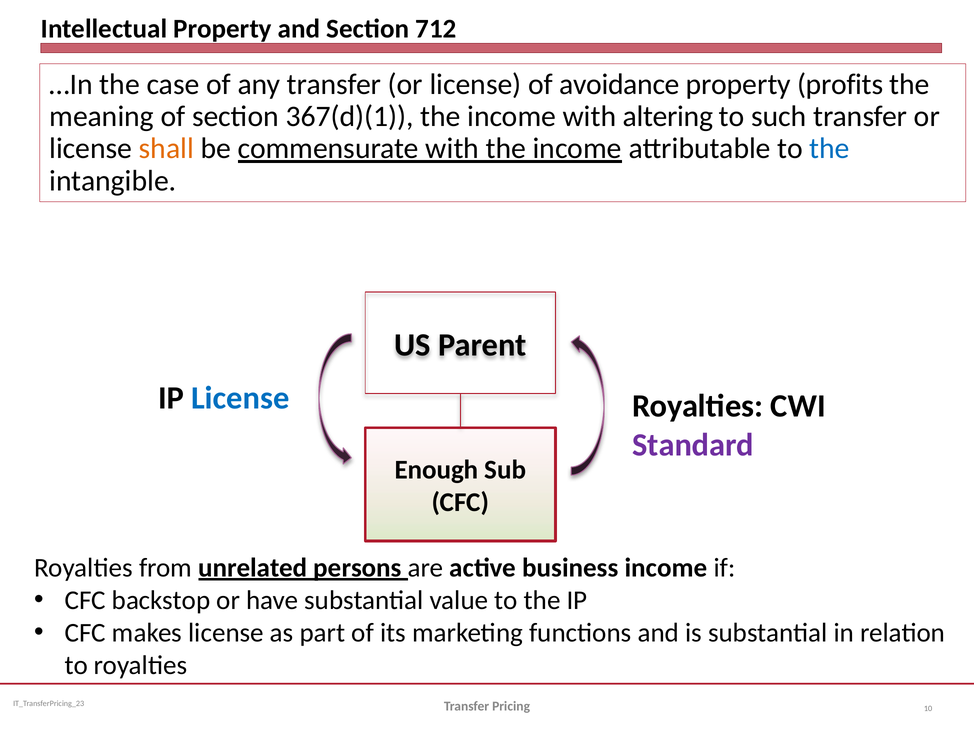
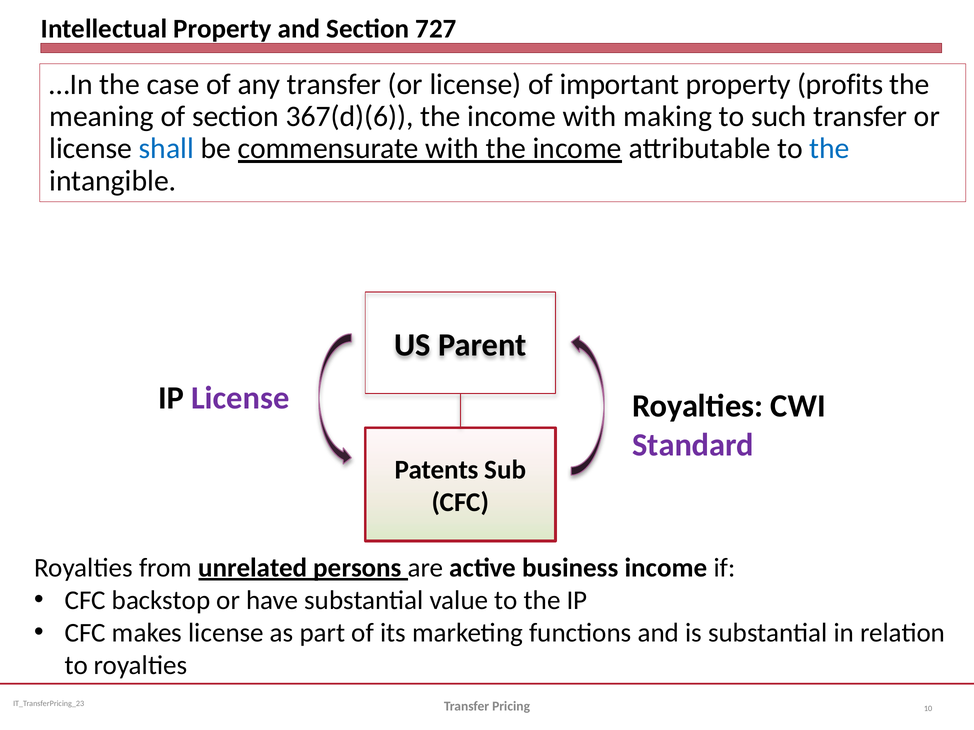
712: 712 -> 727 (436, 29)
avoidance: avoidance -> important (619, 84)
367(d)(1: 367(d)(1 -> 367(d)(6 (350, 117)
altering: altering -> making (668, 117)
shall colour: orange -> blue (166, 149)
License colour: blue -> purple (240, 398)
Enough: Enough -> Patents (437, 470)
